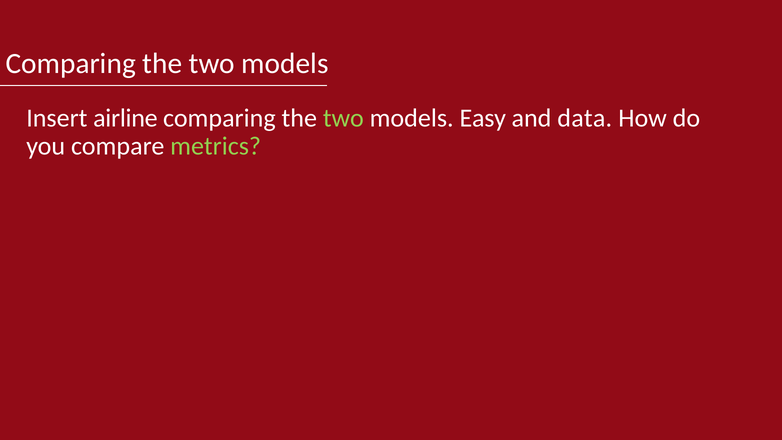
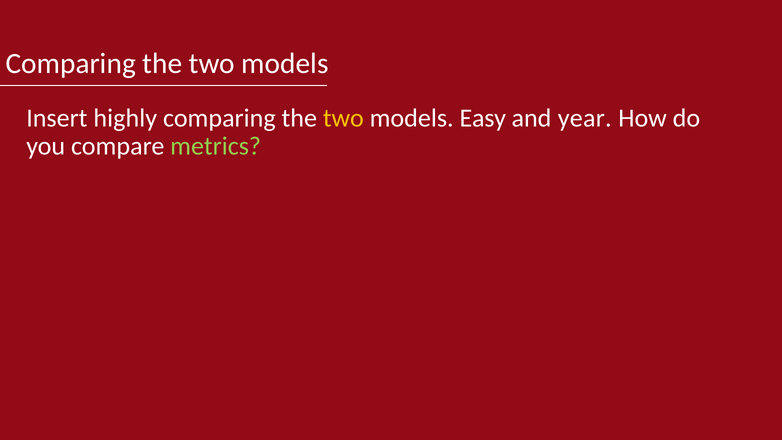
airline: airline -> highly (125, 118)
two colour: light green -> yellow (343, 118)
data: data -> year (585, 118)
